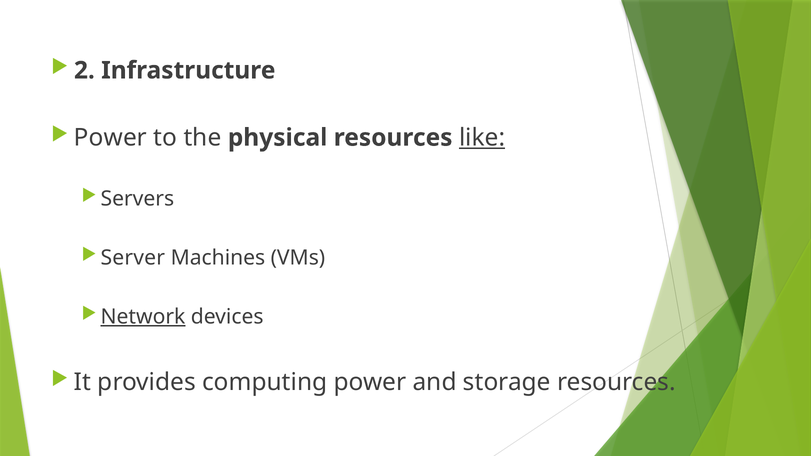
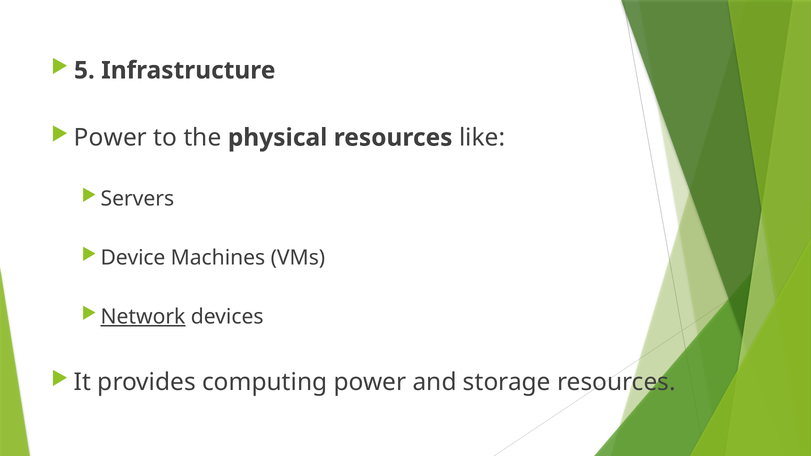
2: 2 -> 5 (84, 70)
like underline: present -> none (482, 138)
Server: Server -> Device (133, 258)
